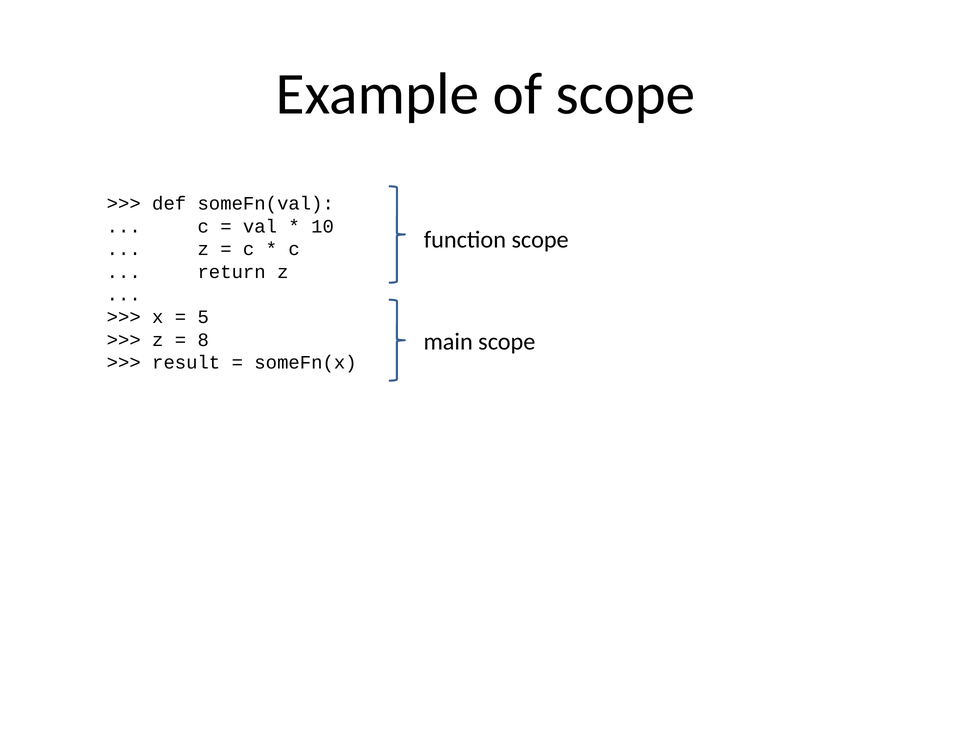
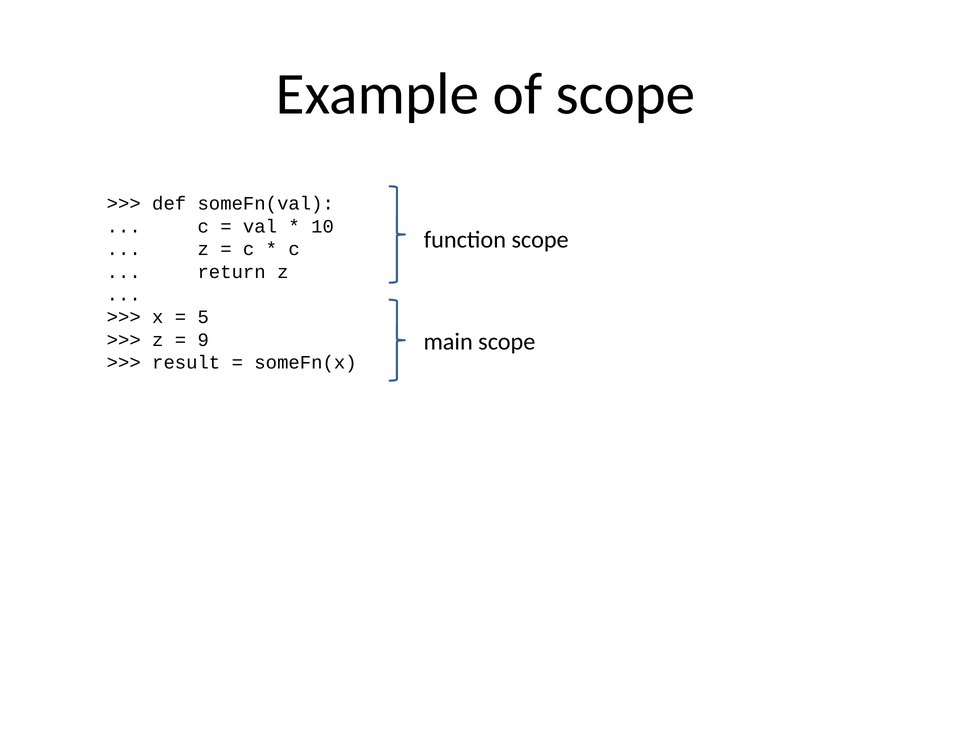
8: 8 -> 9 (203, 340)
